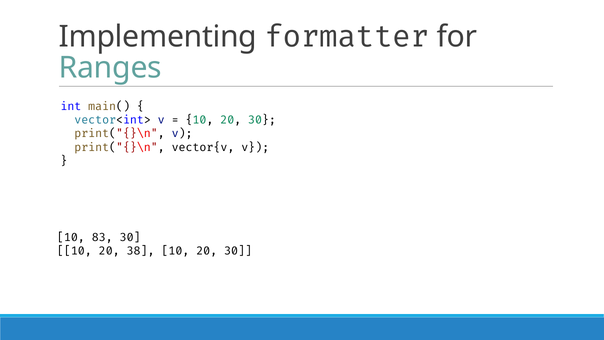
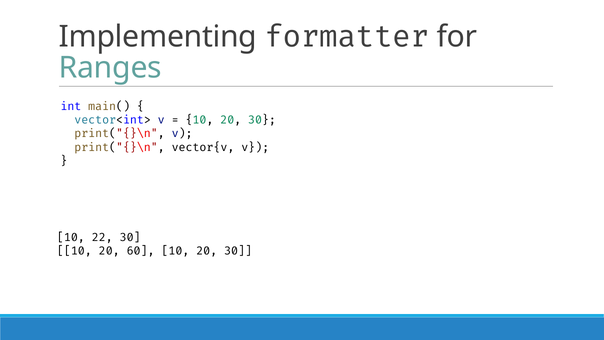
83: 83 -> 22 (102, 237)
38: 38 -> 60 (141, 251)
